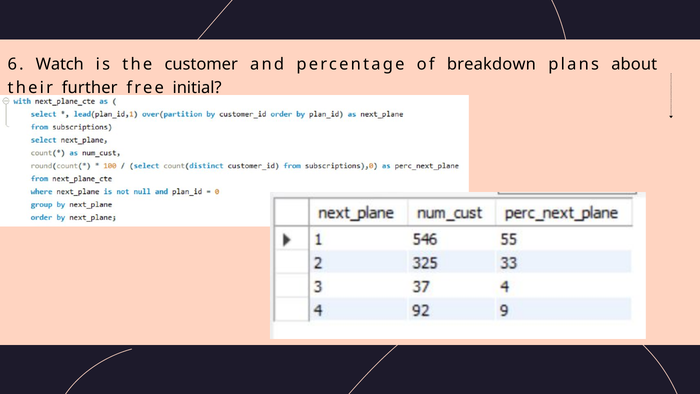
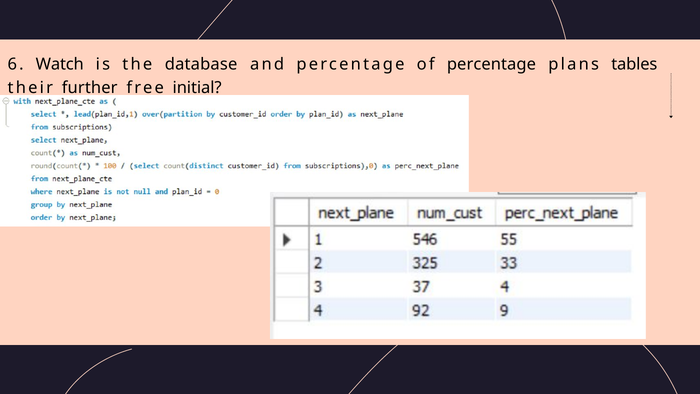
customer: customer -> database (201, 64)
of breakdown: breakdown -> percentage (491, 64)
about: about -> tables (634, 64)
